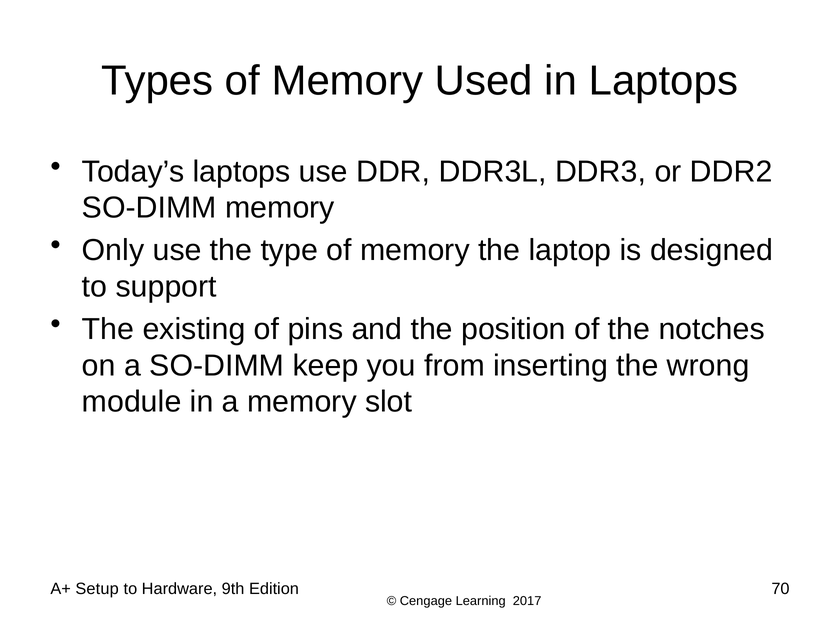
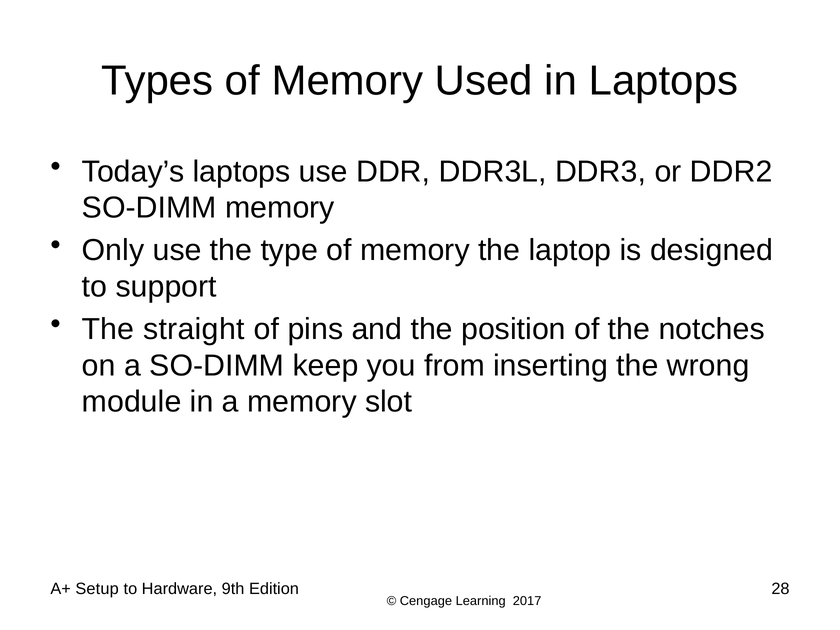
existing: existing -> straight (194, 329)
70: 70 -> 28 (780, 589)
